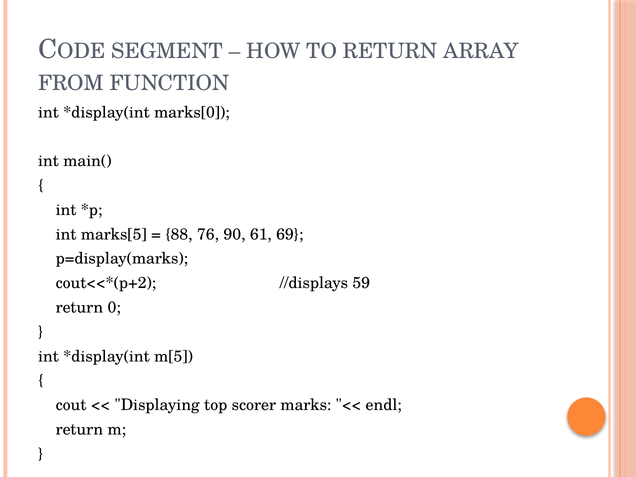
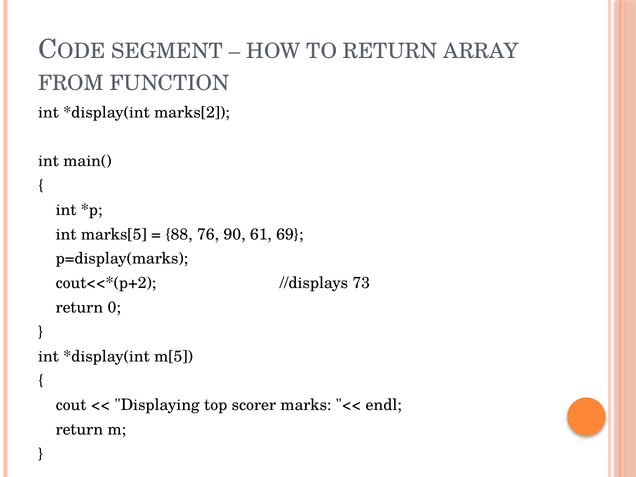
marks[0: marks[0 -> marks[2 (192, 112)
59: 59 -> 73 (361, 283)
